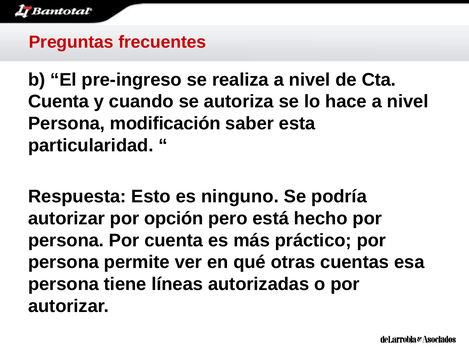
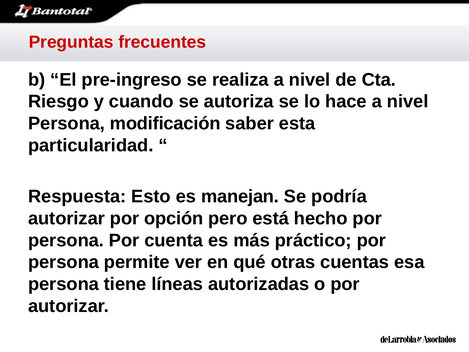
Cuenta: Cuenta -> Riesgo (58, 102)
ninguno: ninguno -> manejan (240, 196)
